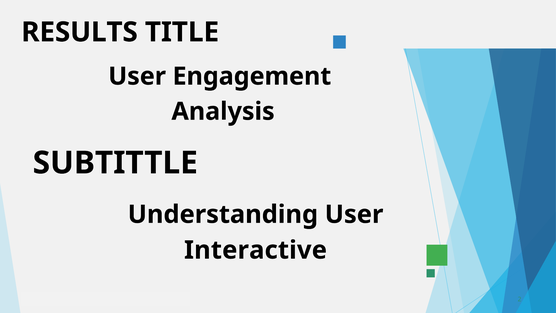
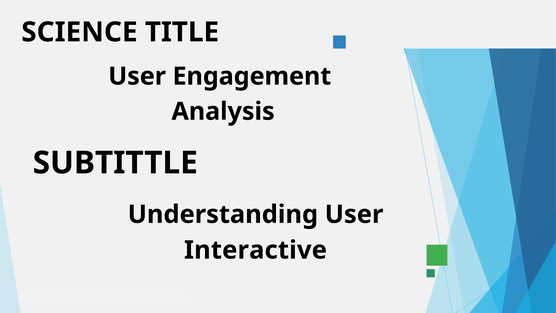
RESULTS: RESULTS -> SCIENCE (79, 32)
